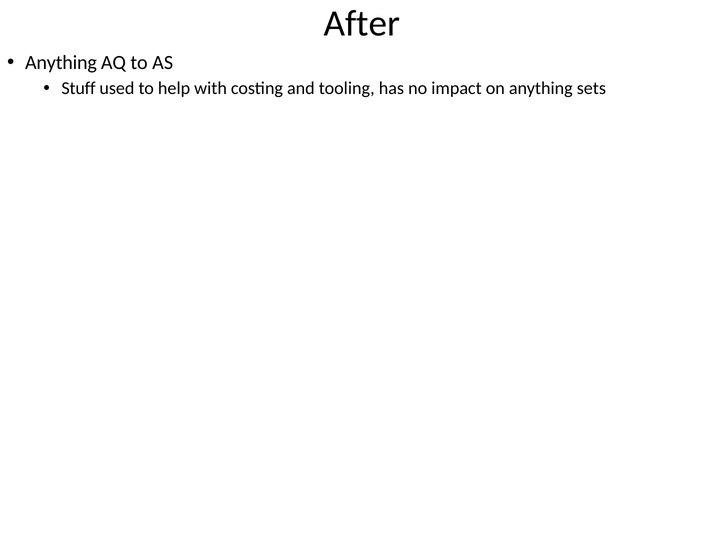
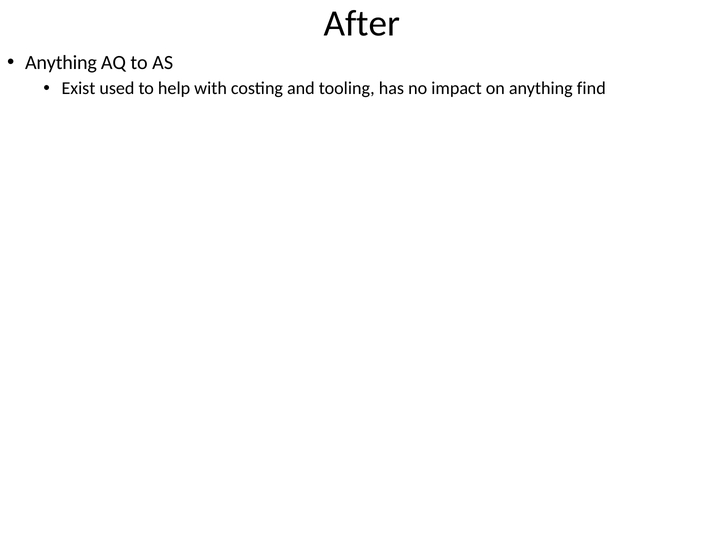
Stuff: Stuff -> Exist (78, 88)
sets: sets -> find (591, 88)
